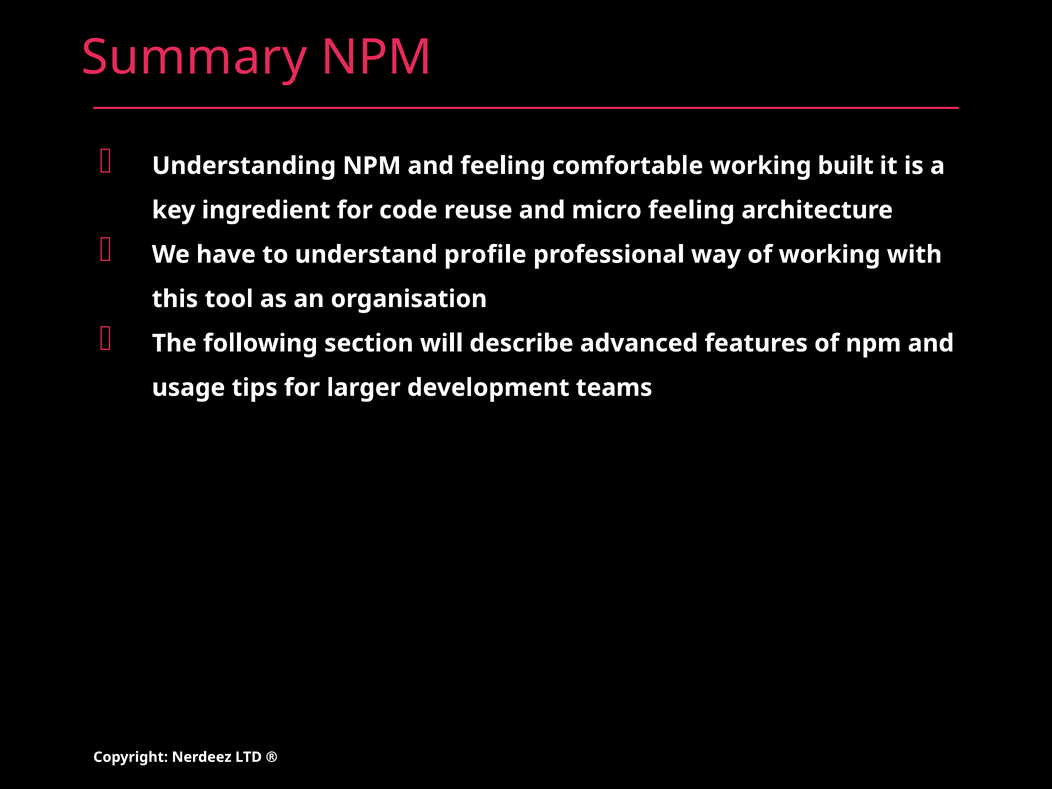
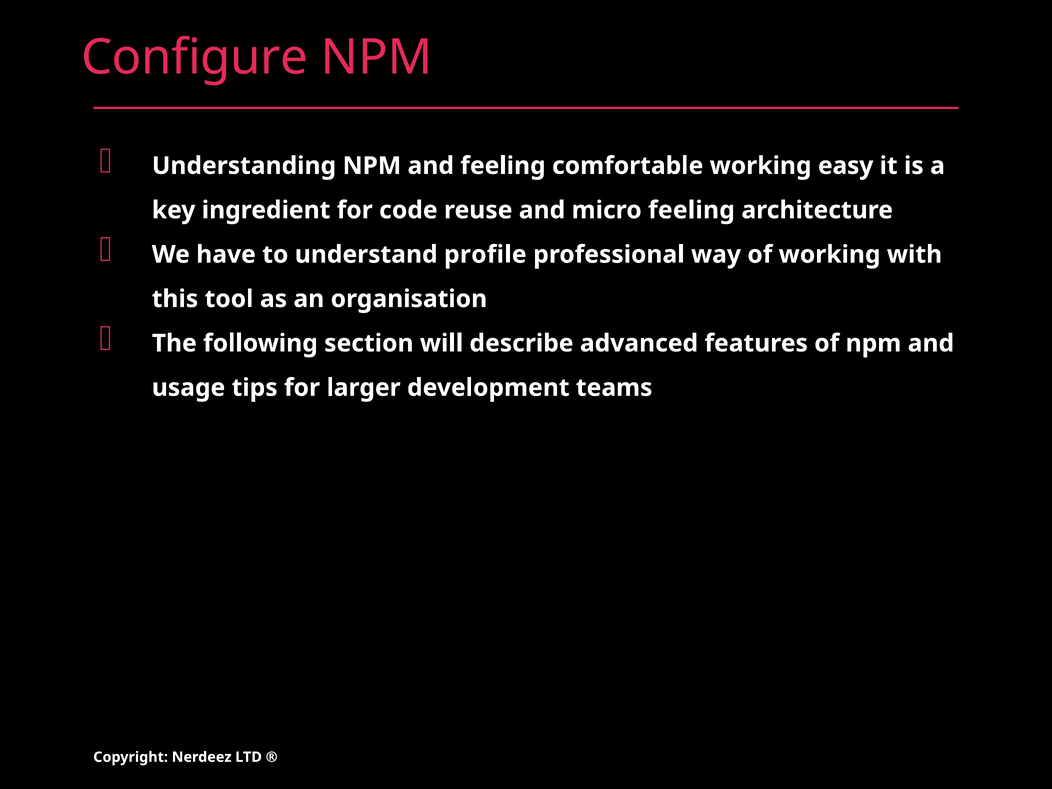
Summary: Summary -> Configure (195, 58)
built: built -> easy (846, 166)
